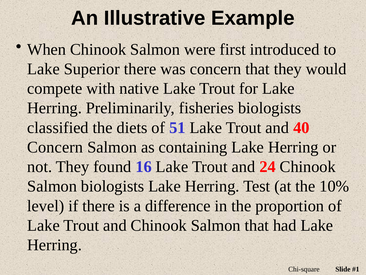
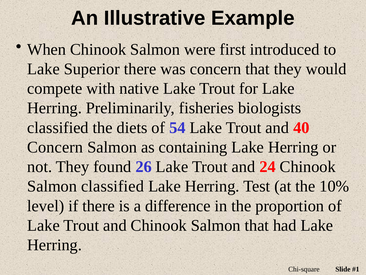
51: 51 -> 54 (177, 127)
16: 16 -> 26 (144, 166)
Salmon biologists: biologists -> classified (113, 186)
